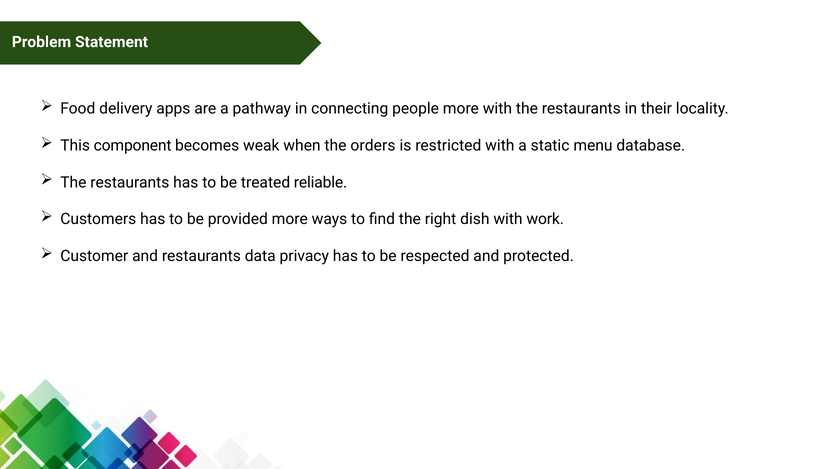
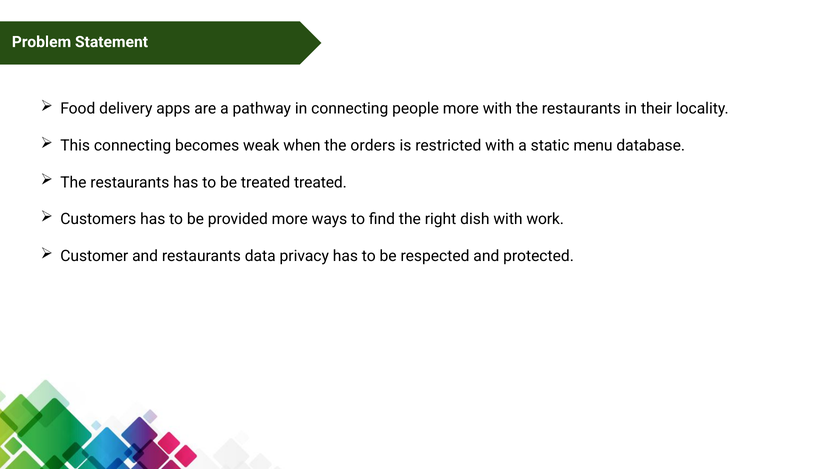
This component: component -> connecting (133, 146)
treated reliable: reliable -> treated (320, 182)
